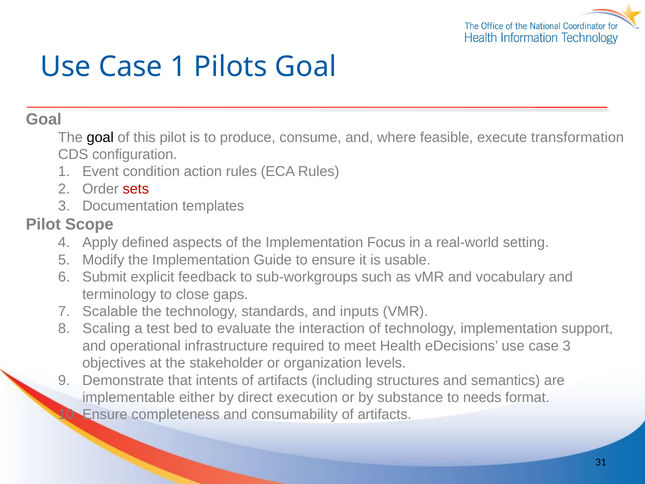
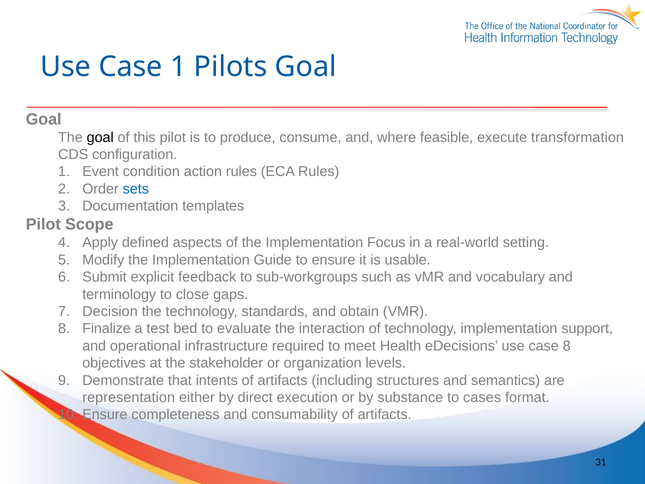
sets colour: red -> blue (136, 189)
Scalable: Scalable -> Decision (110, 311)
inputs: inputs -> obtain (359, 311)
Scaling: Scaling -> Finalize (107, 329)
case 3: 3 -> 8 (567, 346)
implementable: implementable -> representation (129, 397)
needs: needs -> cases (482, 397)
